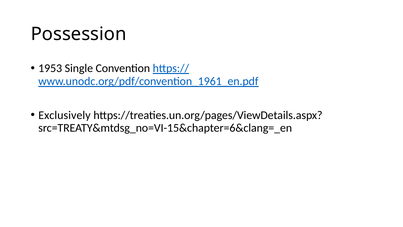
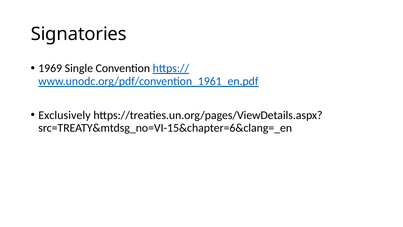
Possession: Possession -> Signatories (79, 34)
1953: 1953 -> 1969 (50, 68)
